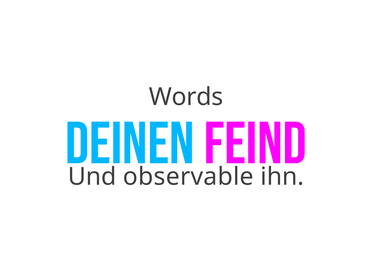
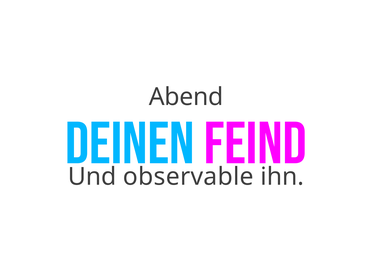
Words: Words -> Abend (186, 97)
